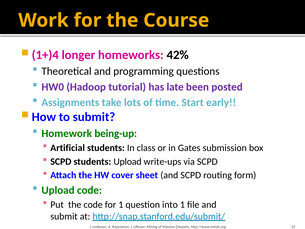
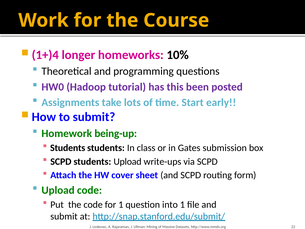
42%: 42% -> 10% (178, 55)
late: late -> this (175, 87)
Artificial: Artificial -> Students (68, 148)
